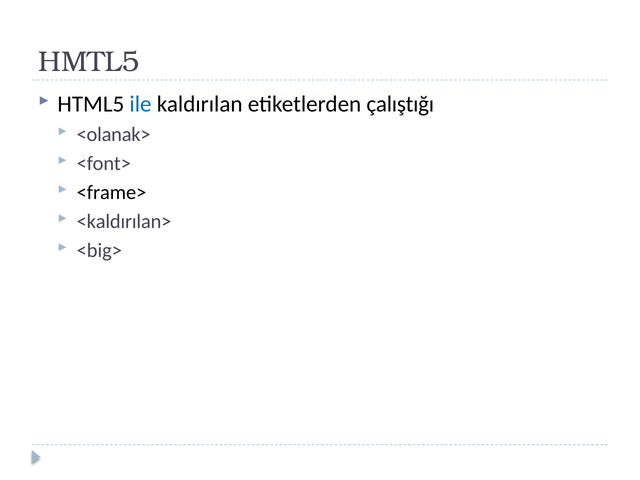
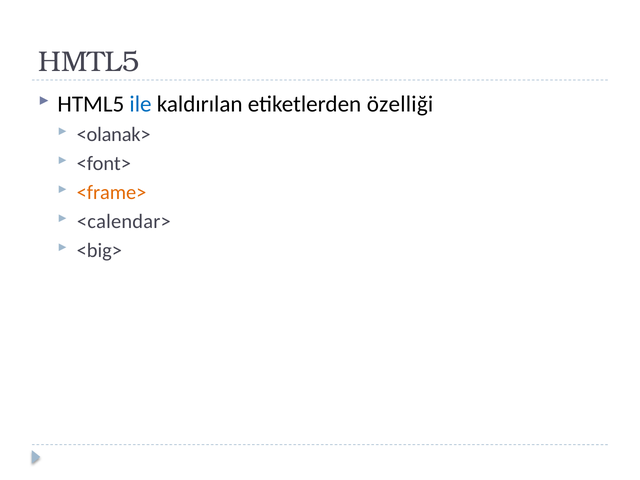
çalıştığı: çalıştığı -> özelliği (400, 104)
<frame> colour: black -> orange (112, 193)
<kaldırılan>: <kaldırılan> -> <calendar> (124, 222)
